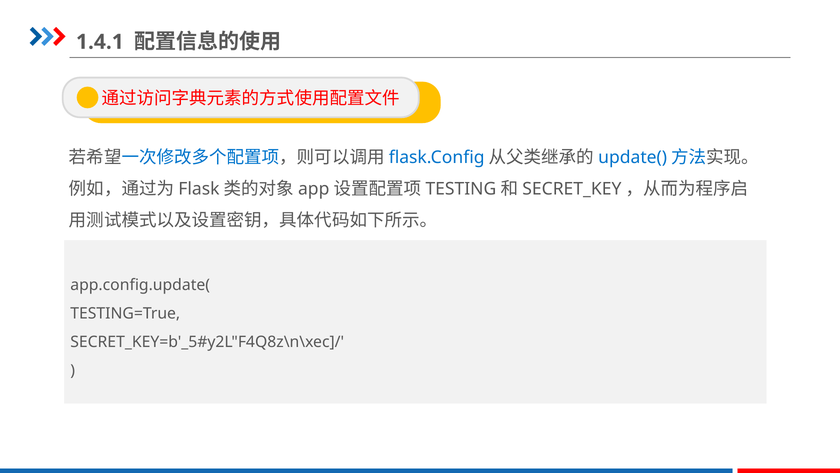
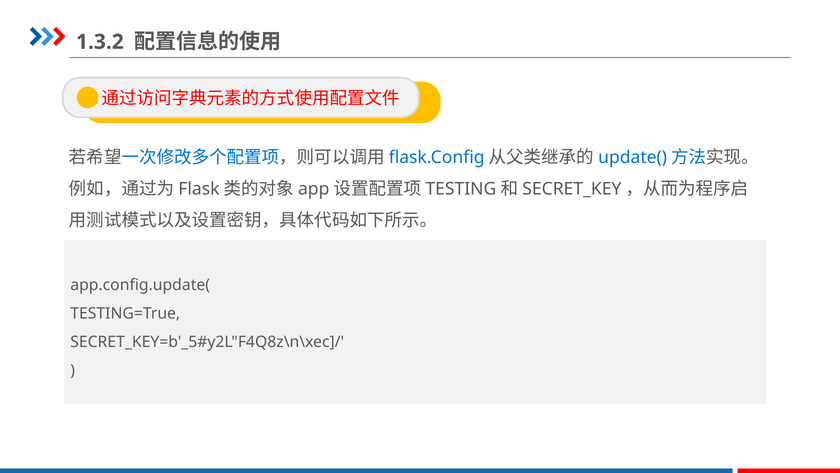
1.4.1: 1.4.1 -> 1.3.2 (100, 42)
